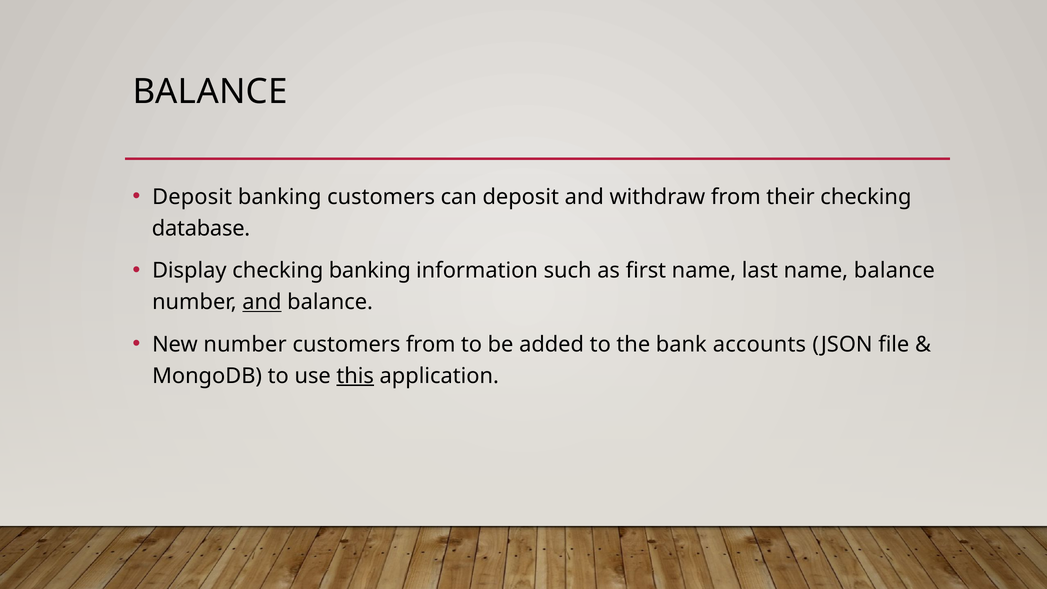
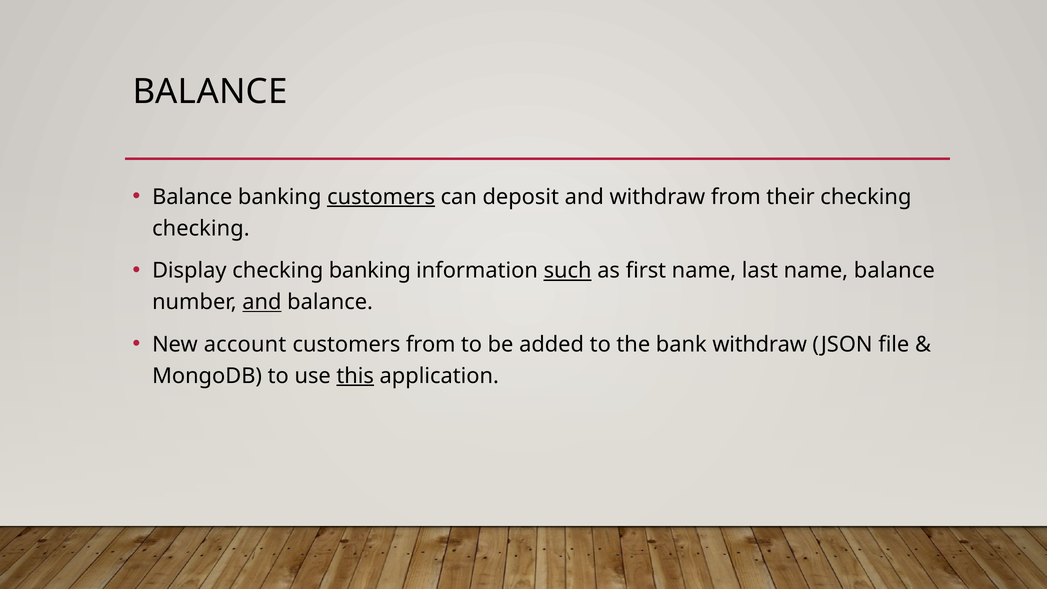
Deposit: Deposit -> Balance (192, 197)
customers underline: none -> present (381, 197)
database: database -> checking (201, 228)
such underline: none -> present (568, 271)
New number: number -> account (245, 344)
bank accounts: accounts -> withdraw (760, 344)
